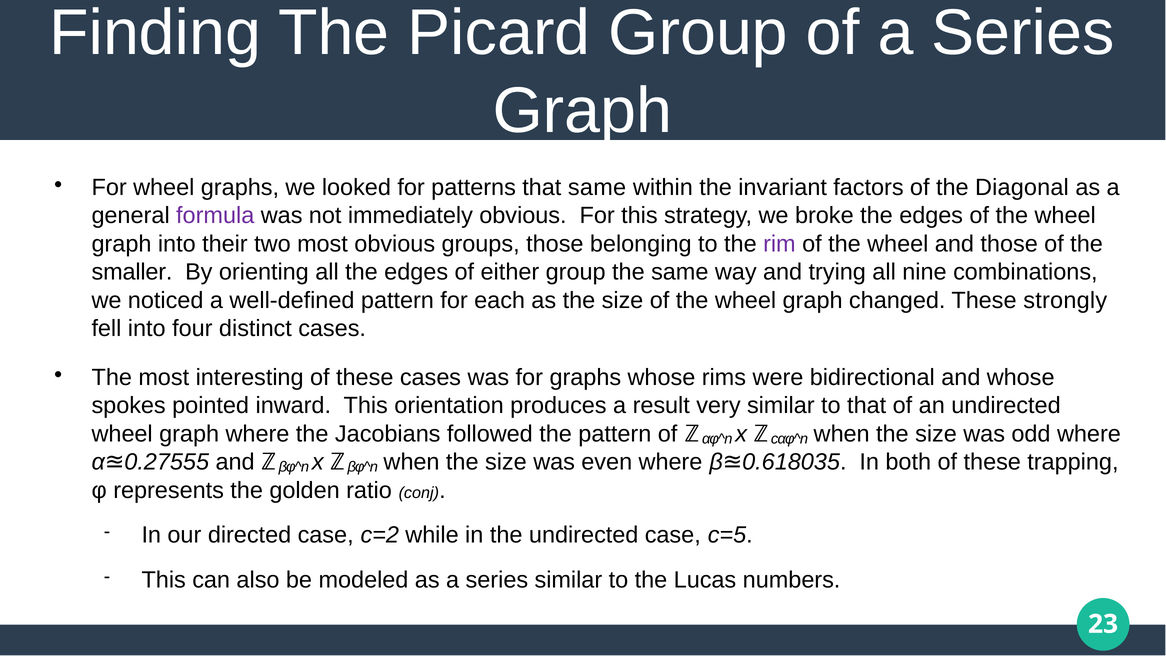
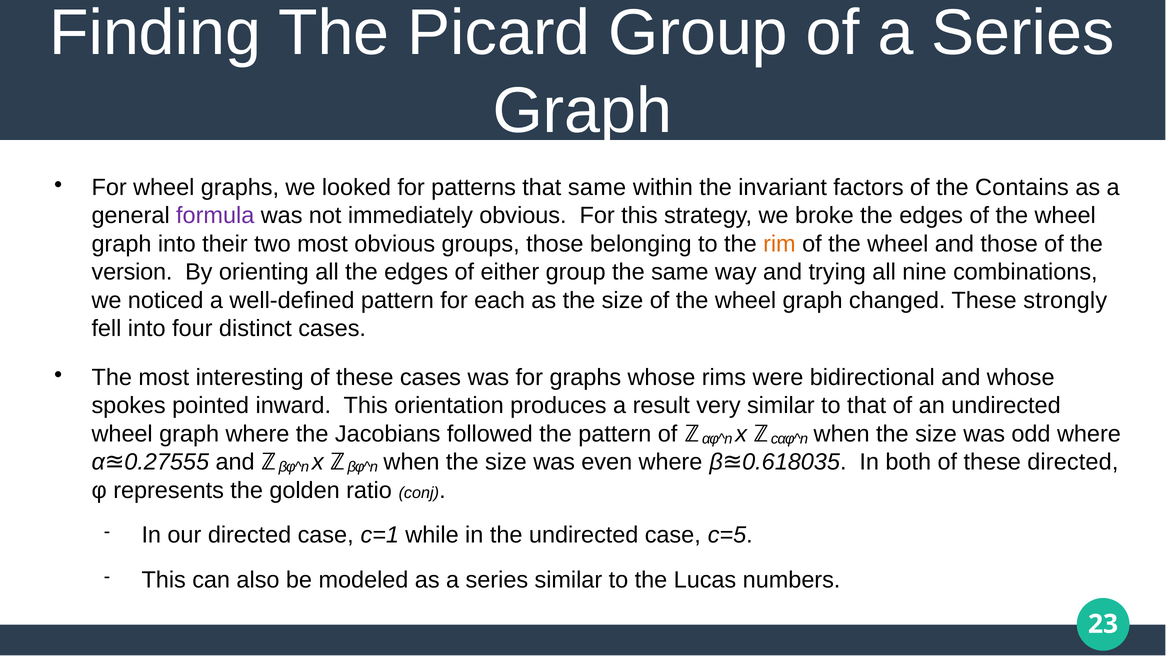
Diagonal: Diagonal -> Contains (1022, 188)
rim colour: purple -> orange (779, 244)
smaller: smaller -> version (132, 272)
these trapping: trapping -> directed (1073, 462)
c=2: c=2 -> c=1 (380, 535)
